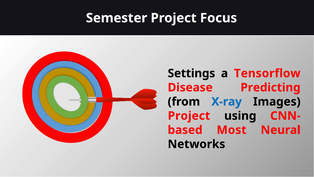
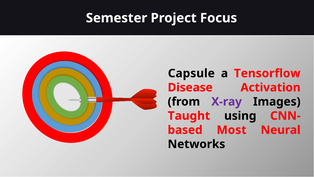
Settings: Settings -> Capsule (191, 73)
Predicting: Predicting -> Activation (271, 87)
X-ray colour: blue -> purple (227, 101)
Project: Project -> Taught (189, 116)
